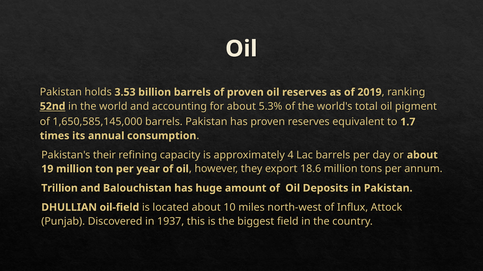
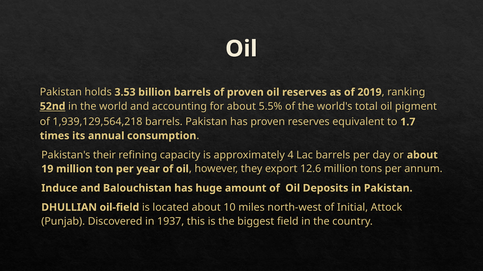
5.3%: 5.3% -> 5.5% (271, 107)
1,650,585,145,000: 1,650,585,145,000 -> 1,939,129,564,218 (97, 122)
18.6: 18.6 -> 12.6 (311, 169)
Trillion: Trillion -> Induce (59, 189)
Influx: Influx -> Initial (353, 208)
